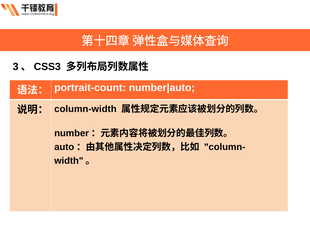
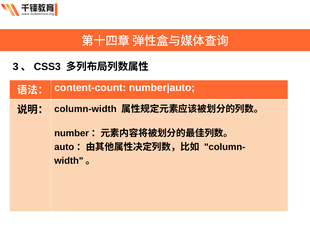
portrait-count: portrait-count -> content-count (90, 87)
